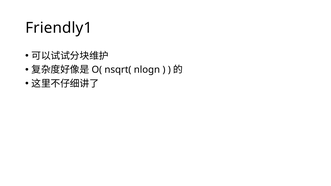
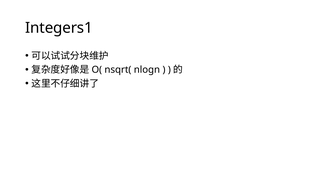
Friendly1: Friendly1 -> Integers1 (59, 28)
